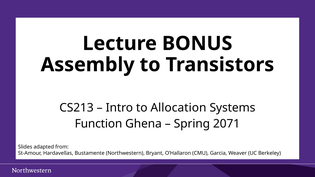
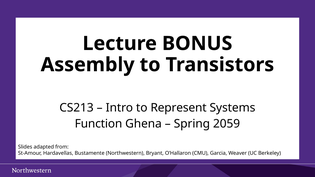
Allocation: Allocation -> Represent (179, 108)
2071: 2071 -> 2059 (227, 124)
